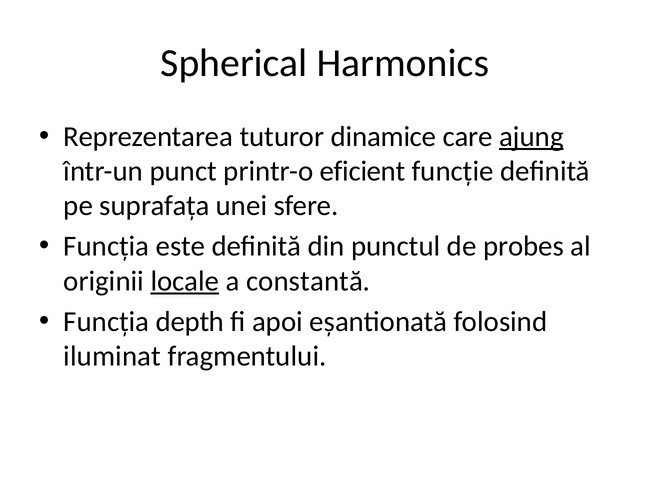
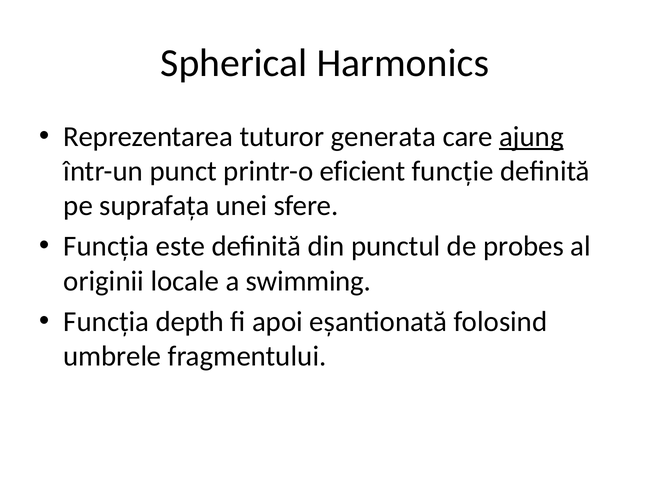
dinamice: dinamice -> generata (383, 136)
locale underline: present -> none (185, 281)
constantă: constantă -> swimming (308, 281)
iluminat: iluminat -> umbrele (112, 356)
